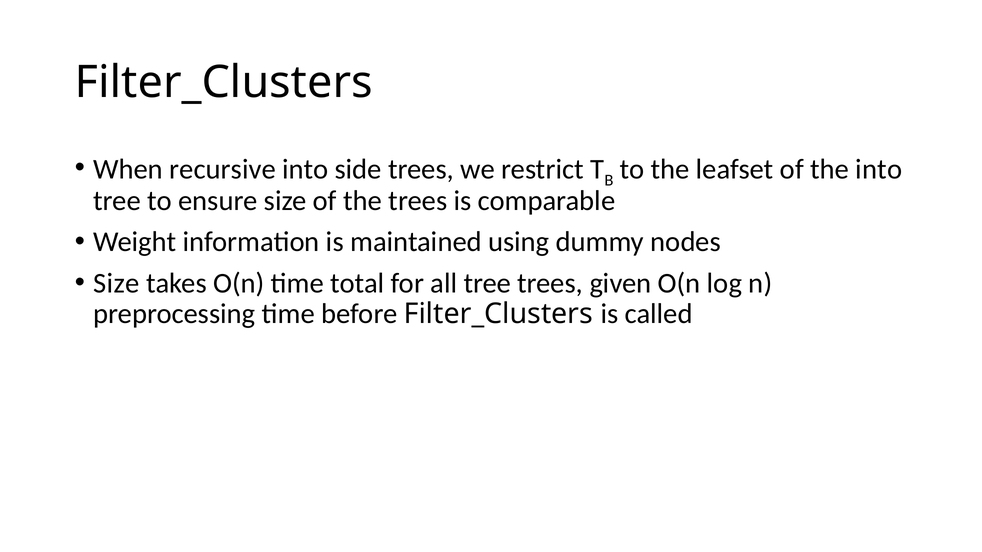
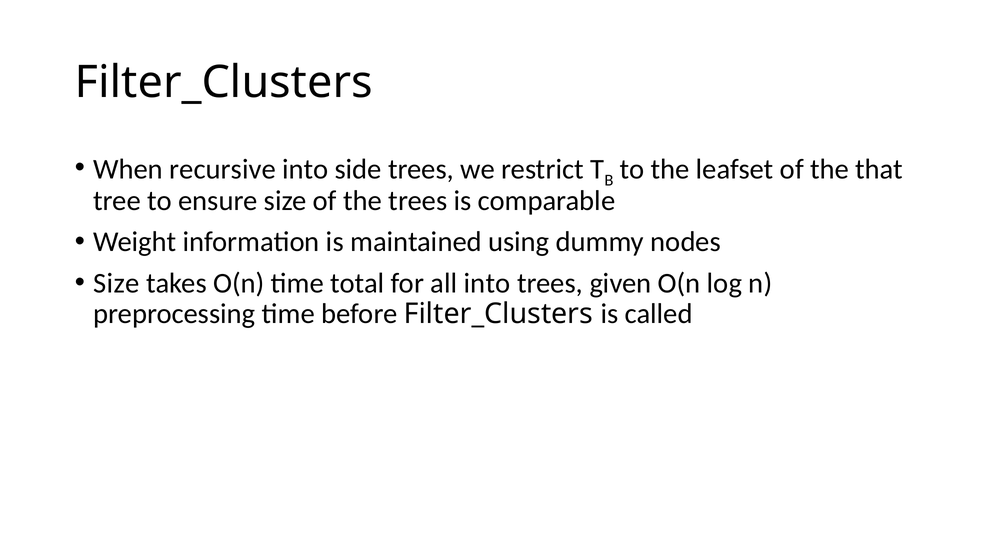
the into: into -> that (879, 169)
all tree: tree -> into (487, 283)
